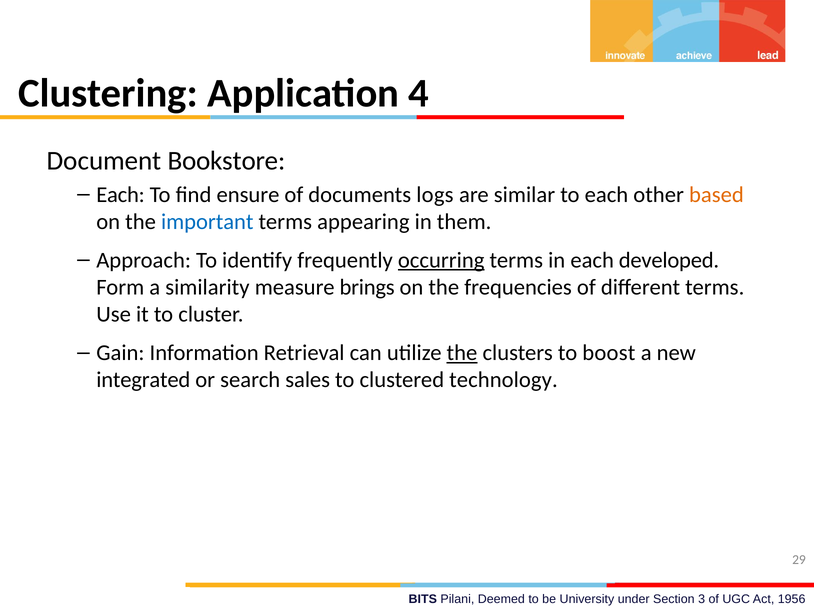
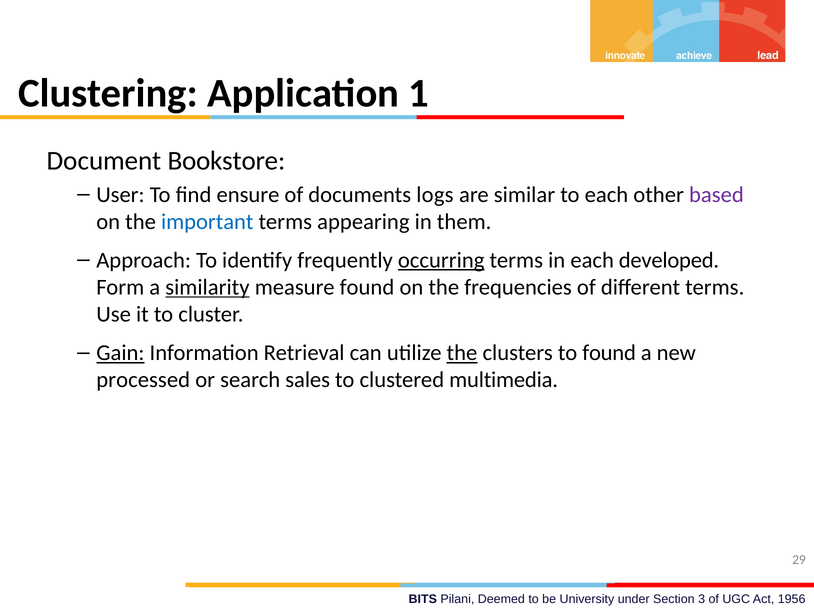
4: 4 -> 1 (419, 93)
Each: Each -> User (120, 195)
based colour: orange -> purple (716, 195)
similarity underline: none -> present (207, 288)
measure brings: brings -> found (367, 288)
Gain underline: none -> present (120, 353)
to boost: boost -> found (609, 353)
integrated: integrated -> processed (143, 380)
technology: technology -> multimedia (504, 380)
